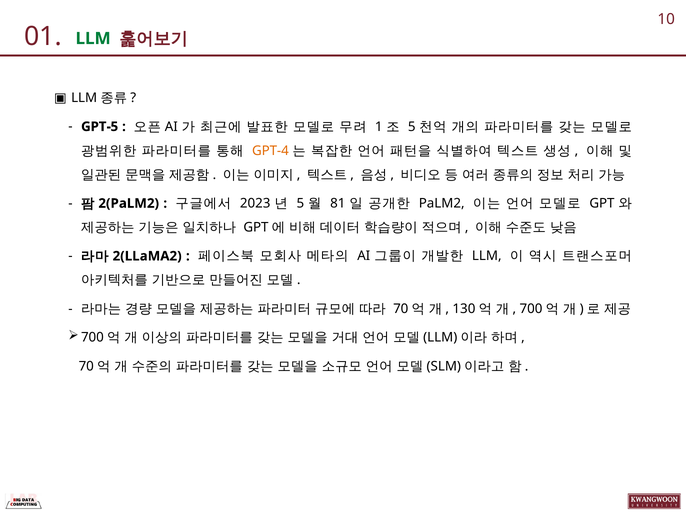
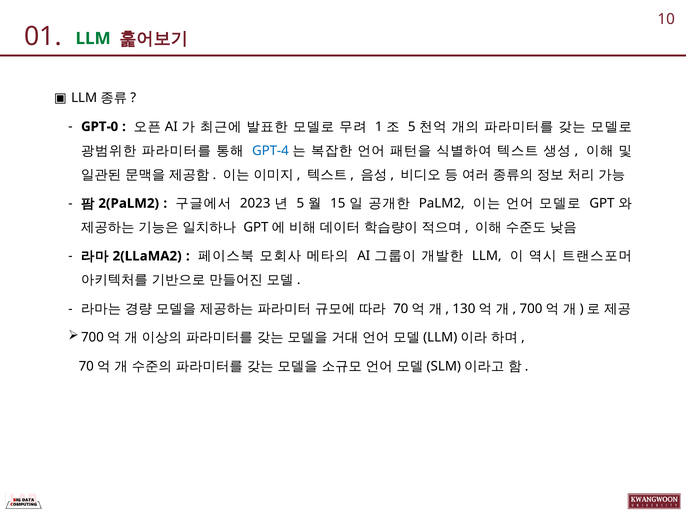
GPT-5: GPT-5 -> GPT-0 (100, 127)
GPT-4 colour: orange -> blue (270, 151)
81: 81 -> 15 (338, 204)
